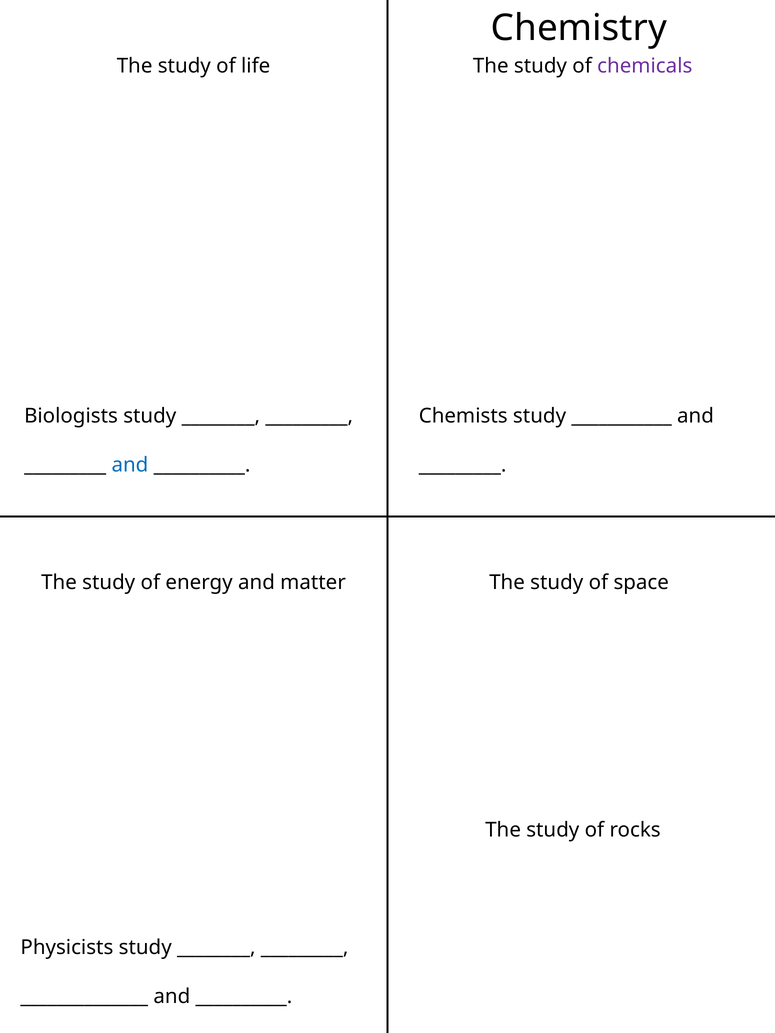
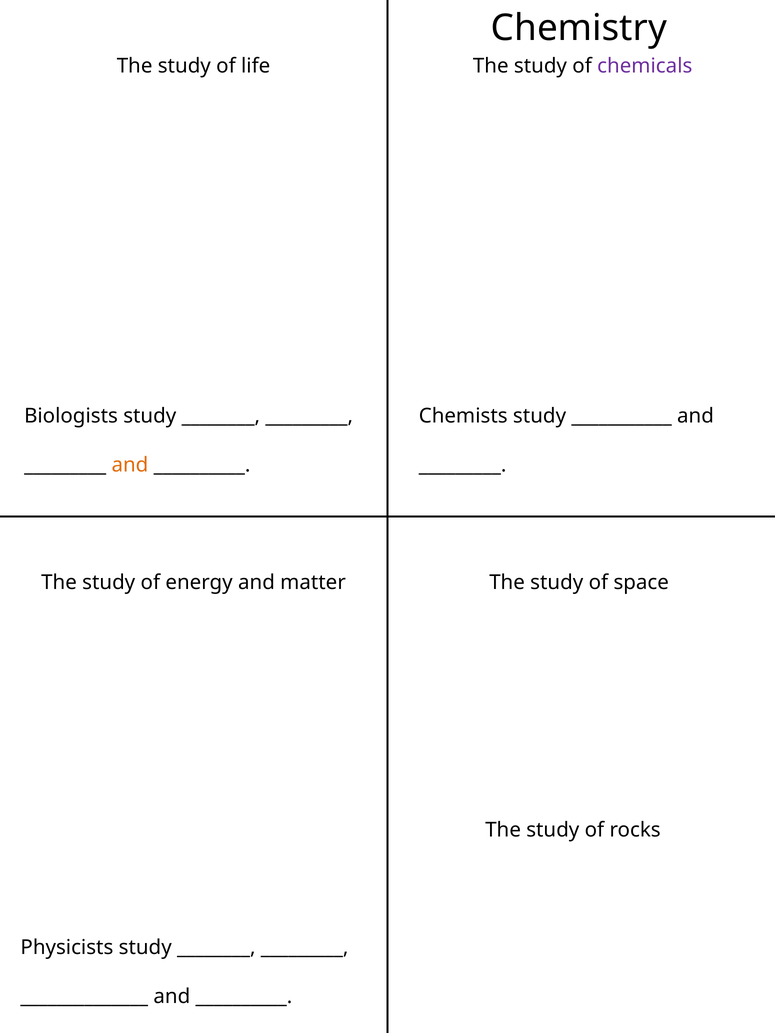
and colour: blue -> orange (130, 465)
